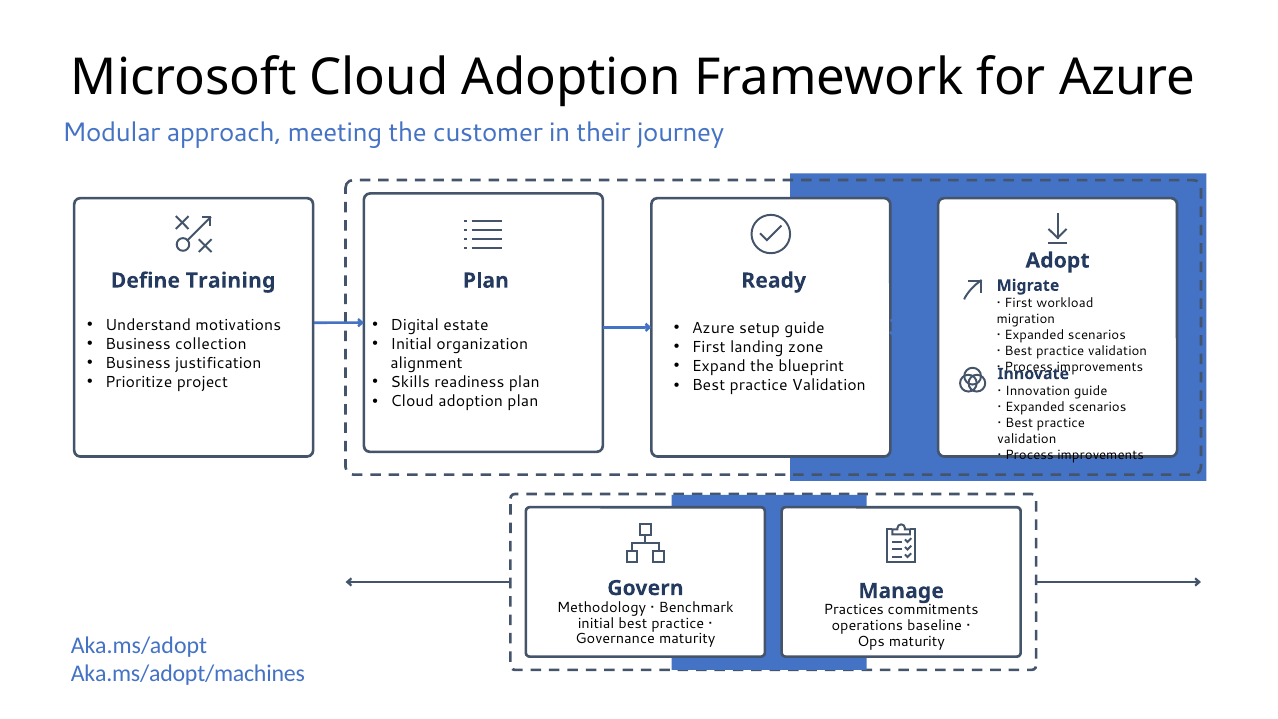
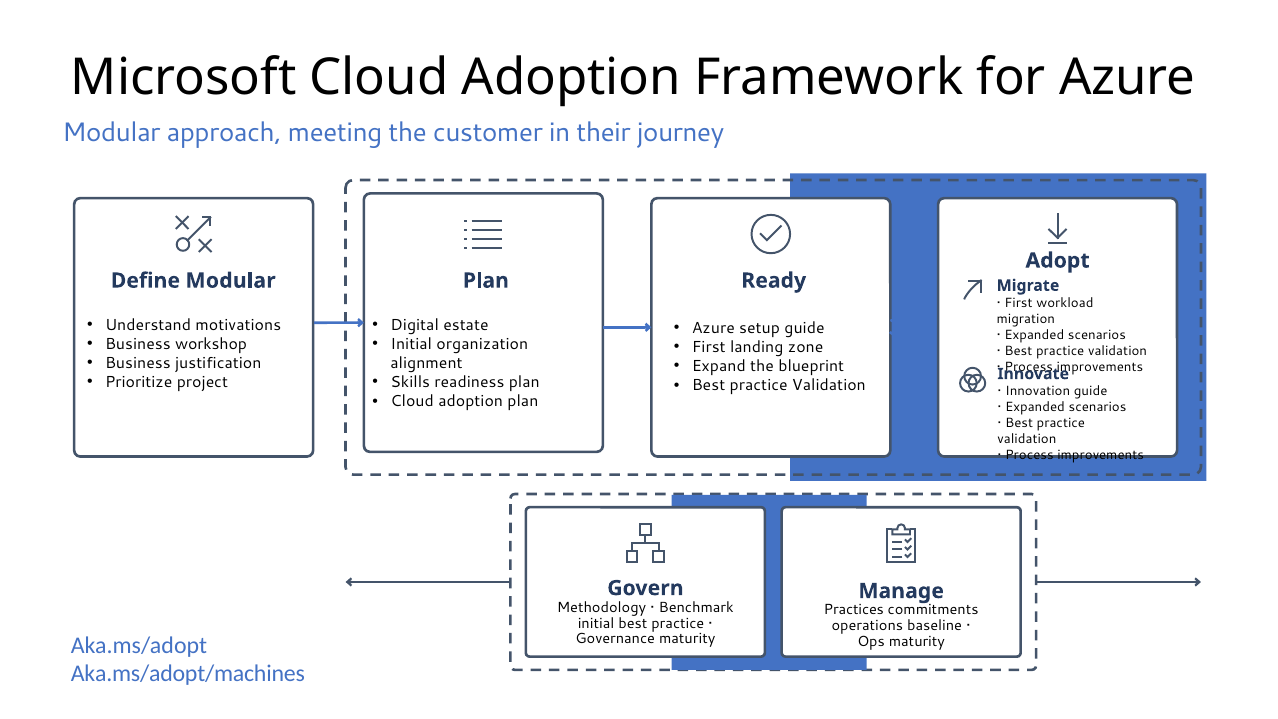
Define Training: Training -> Modular (231, 281)
collection: collection -> workshop (211, 344)
